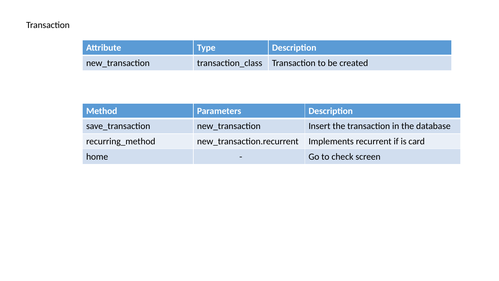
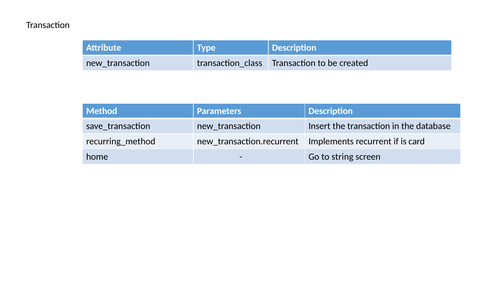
check: check -> string (342, 156)
